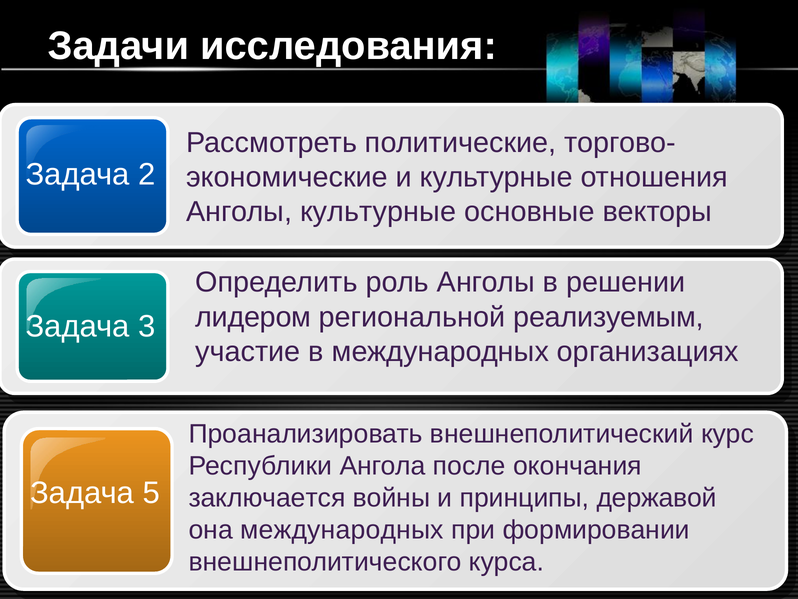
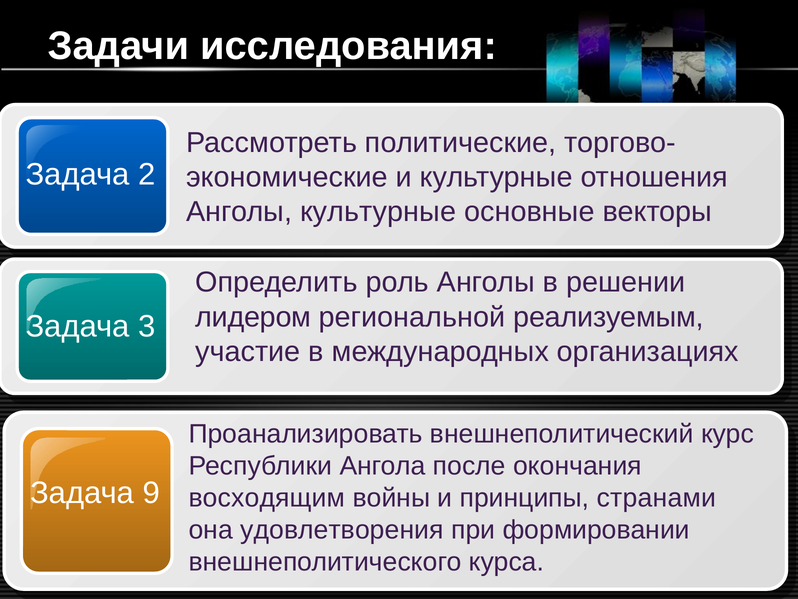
5: 5 -> 9 (151, 492)
заключается: заключается -> восходящим (267, 498)
державой: державой -> странами (656, 498)
она международных: международных -> удовлетворения (342, 529)
